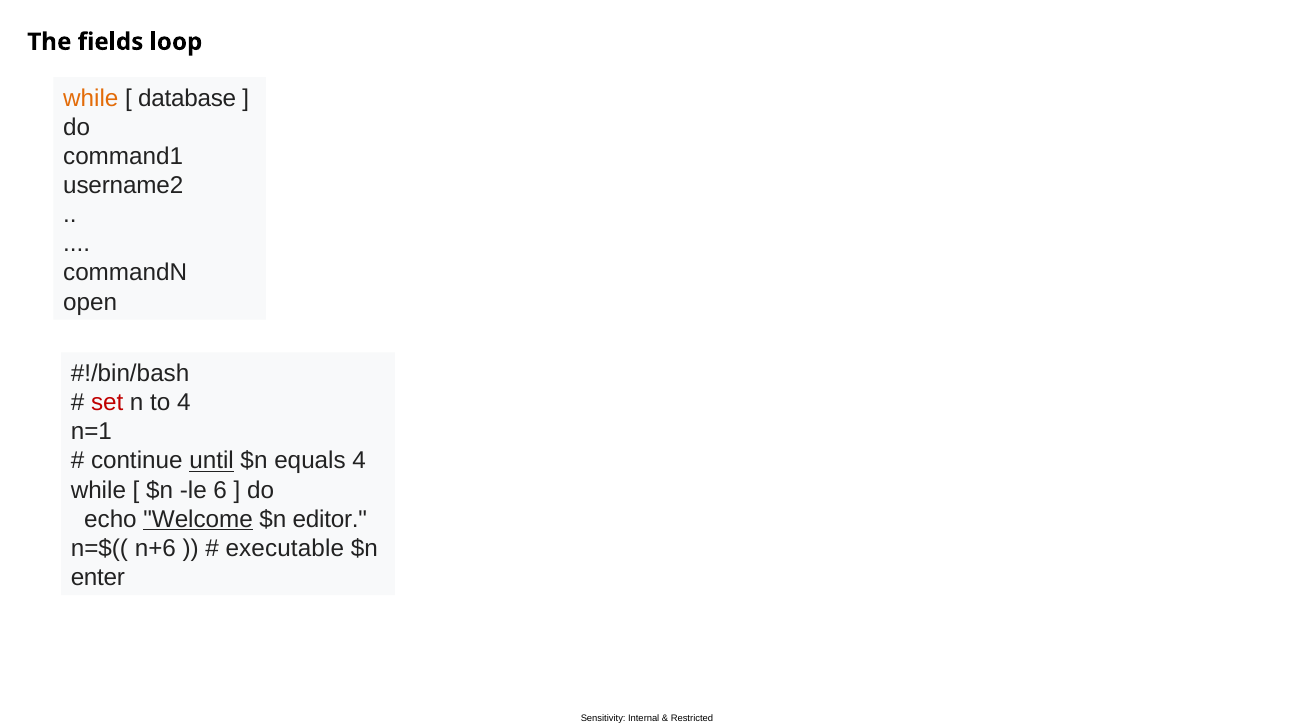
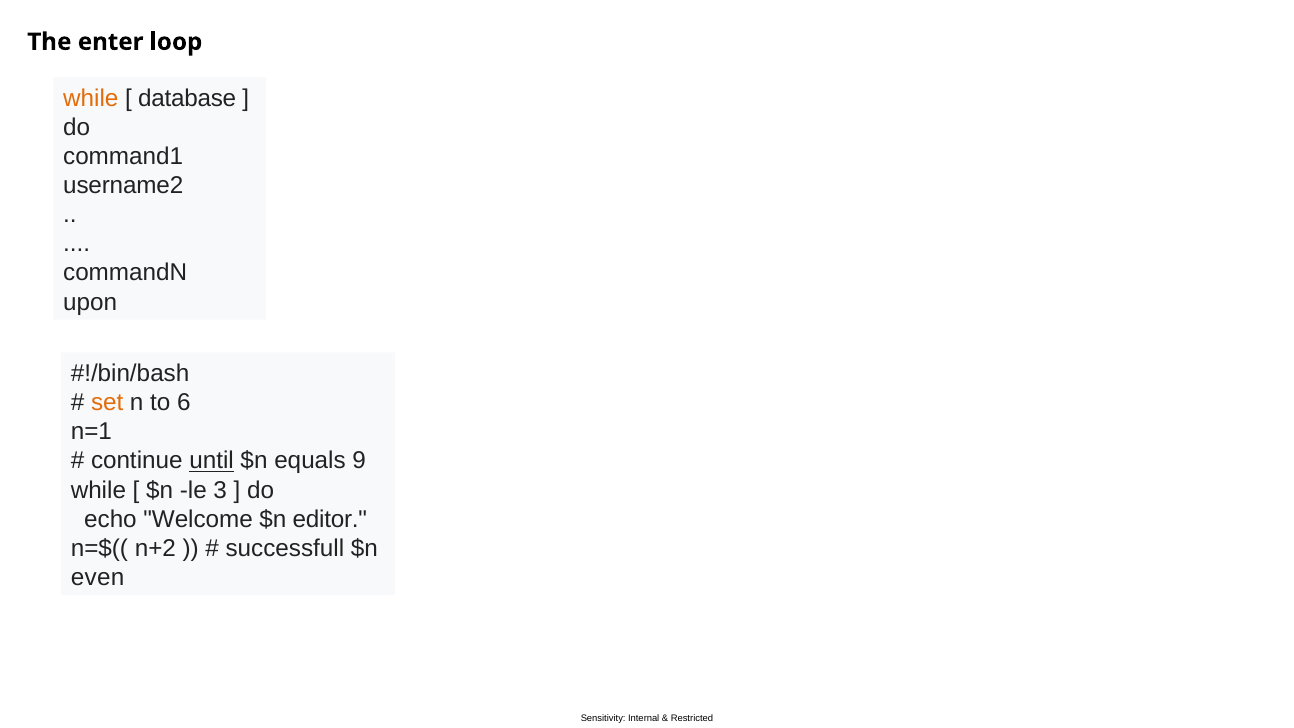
fields: fields -> enter (111, 42)
open: open -> upon (90, 302)
set colour: red -> orange (107, 403)
to 4: 4 -> 6 (184, 403)
equals 4: 4 -> 9 (359, 461)
6: 6 -> 3 (220, 490)
Welcome underline: present -> none (198, 519)
n+6: n+6 -> n+2 (155, 548)
executable: executable -> successfull (285, 548)
enter: enter -> even (98, 577)
